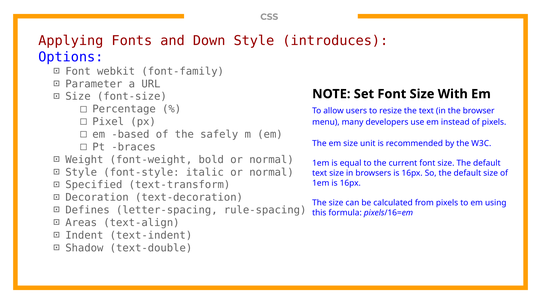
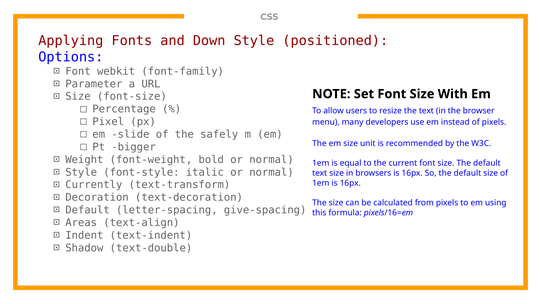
introduces: introduces -> positioned (335, 41)
based: based -> slide (130, 135)
braces: braces -> bigger (134, 147)
Specified: Specified -> Currently (94, 185)
Defines: Defines -> Default (88, 210)
rule-spacing: rule-spacing -> give-spacing (265, 210)
